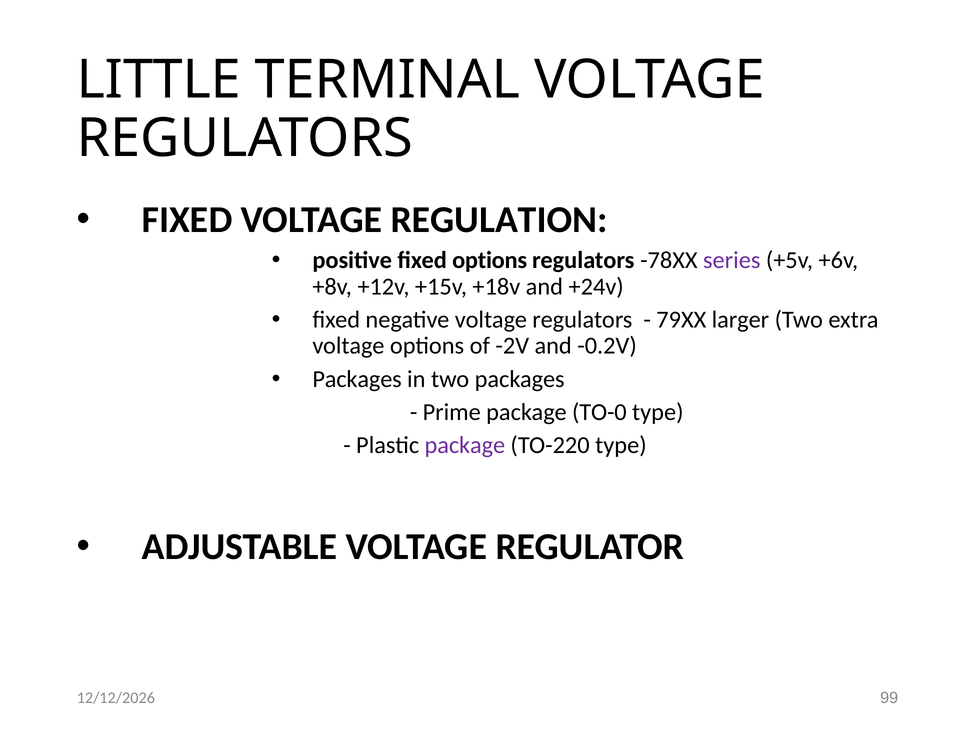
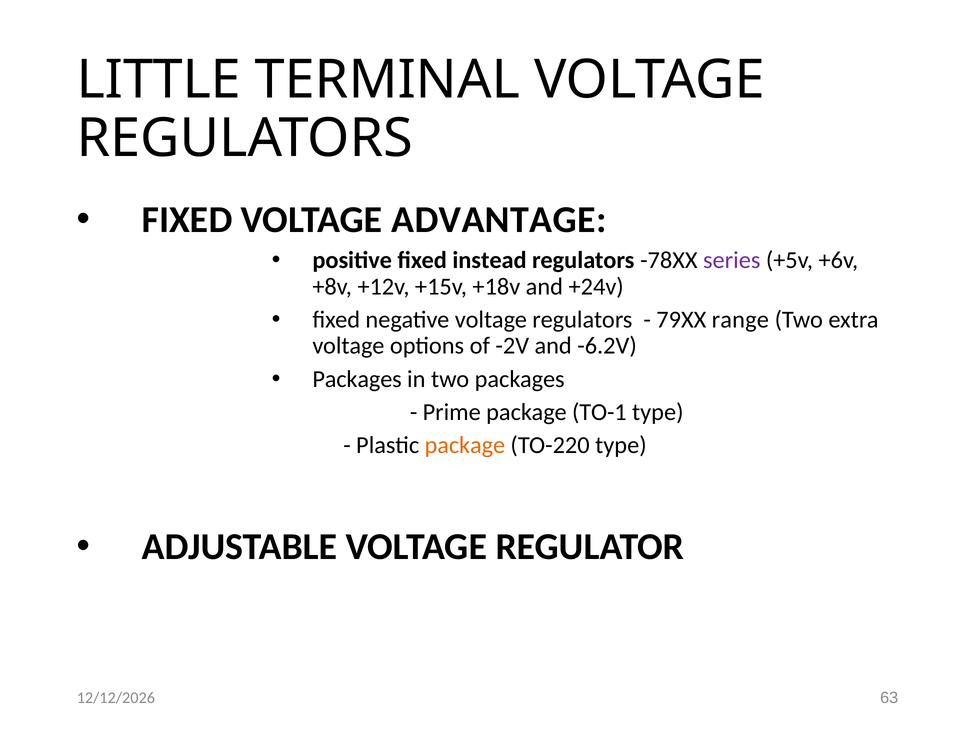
REGULATION: REGULATION -> ADVANTAGE (499, 220)
fixed options: options -> instead (490, 260)
larger: larger -> range (740, 320)
-0.2V: -0.2V -> -6.2V (607, 346)
TO-0: TO-0 -> TO-1 (599, 412)
package colour: purple -> orange (465, 445)
99: 99 -> 63 (889, 698)
